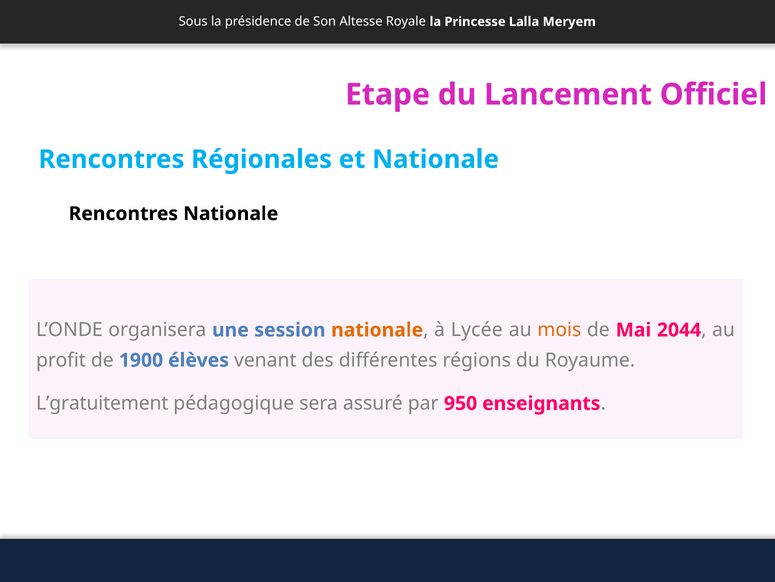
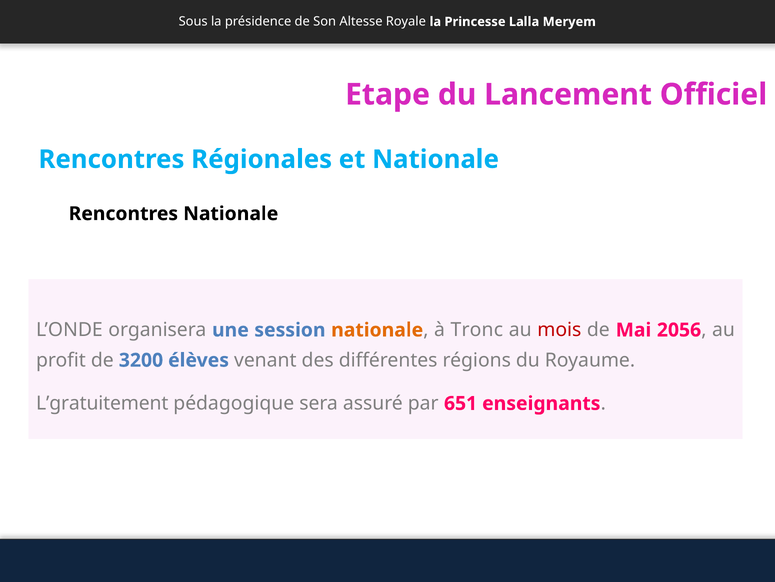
Lycée: Lycée -> Tronc (477, 330)
mois colour: orange -> red (559, 330)
2044: 2044 -> 2056 (679, 330)
1900: 1900 -> 3200 (141, 360)
950: 950 -> 651 (461, 403)
